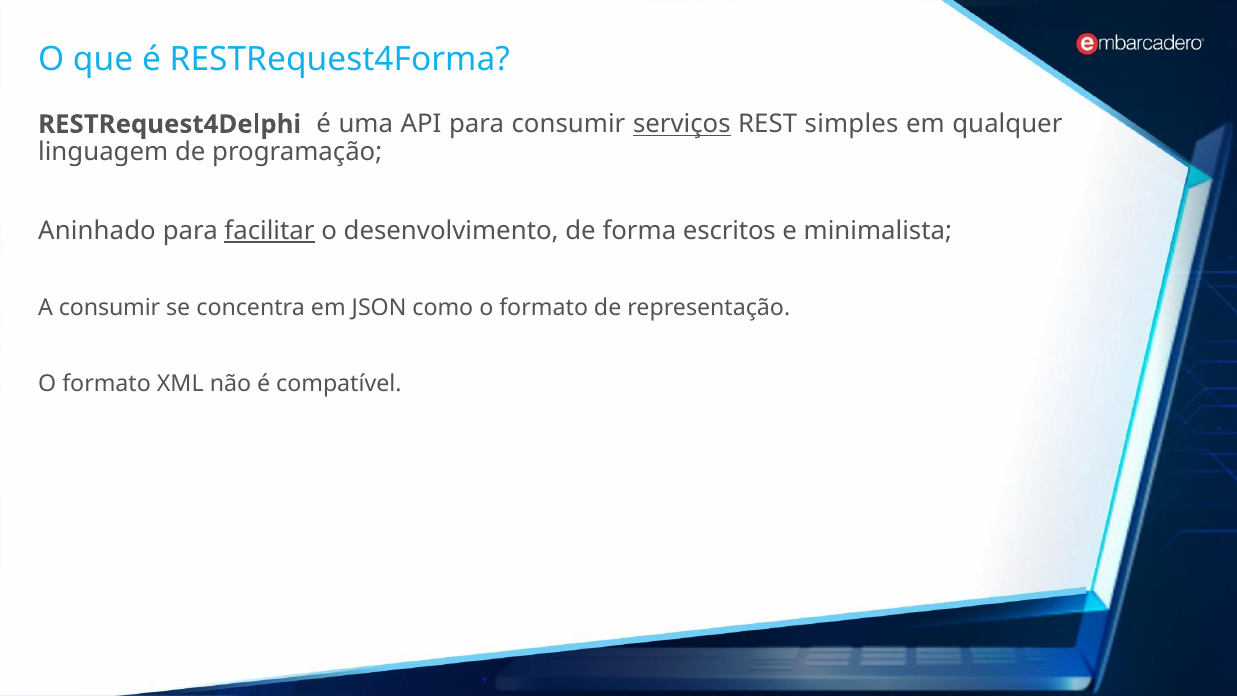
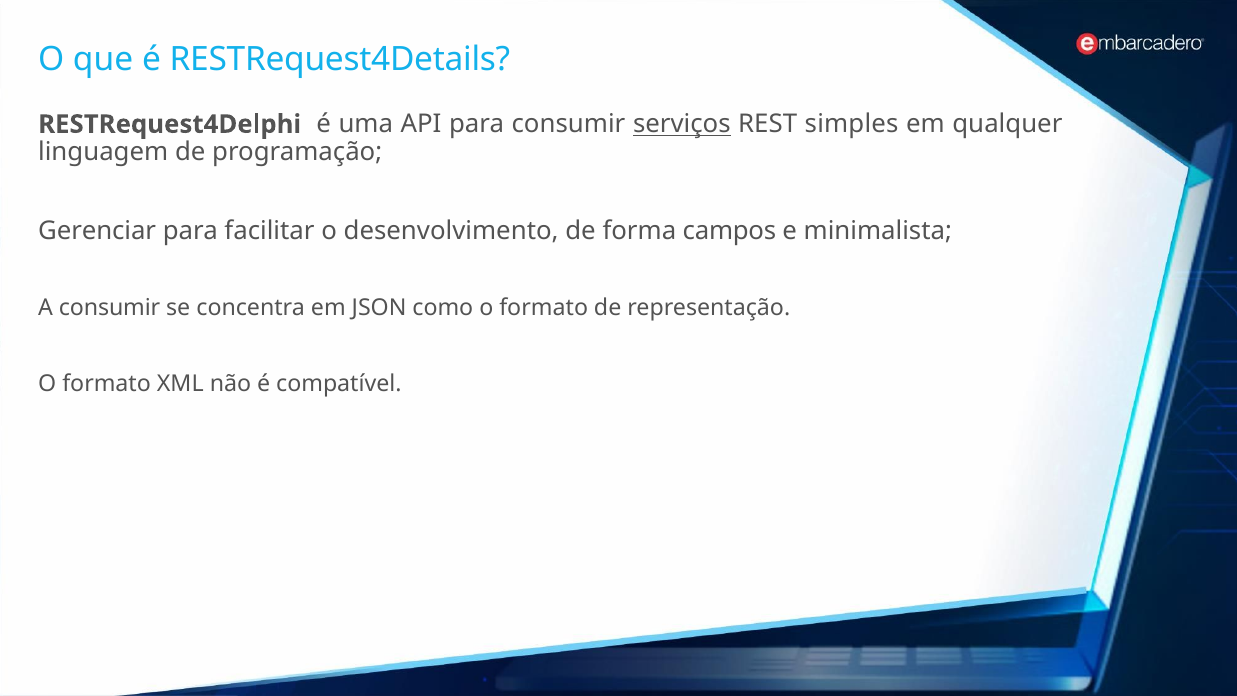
RESTRequest4Forma: RESTRequest4Forma -> RESTRequest4Details (340, 59)
Aninhado: Aninhado -> Gerenciar (97, 231)
facilitar underline: present -> none (269, 231)
escritos: escritos -> campos (729, 231)
